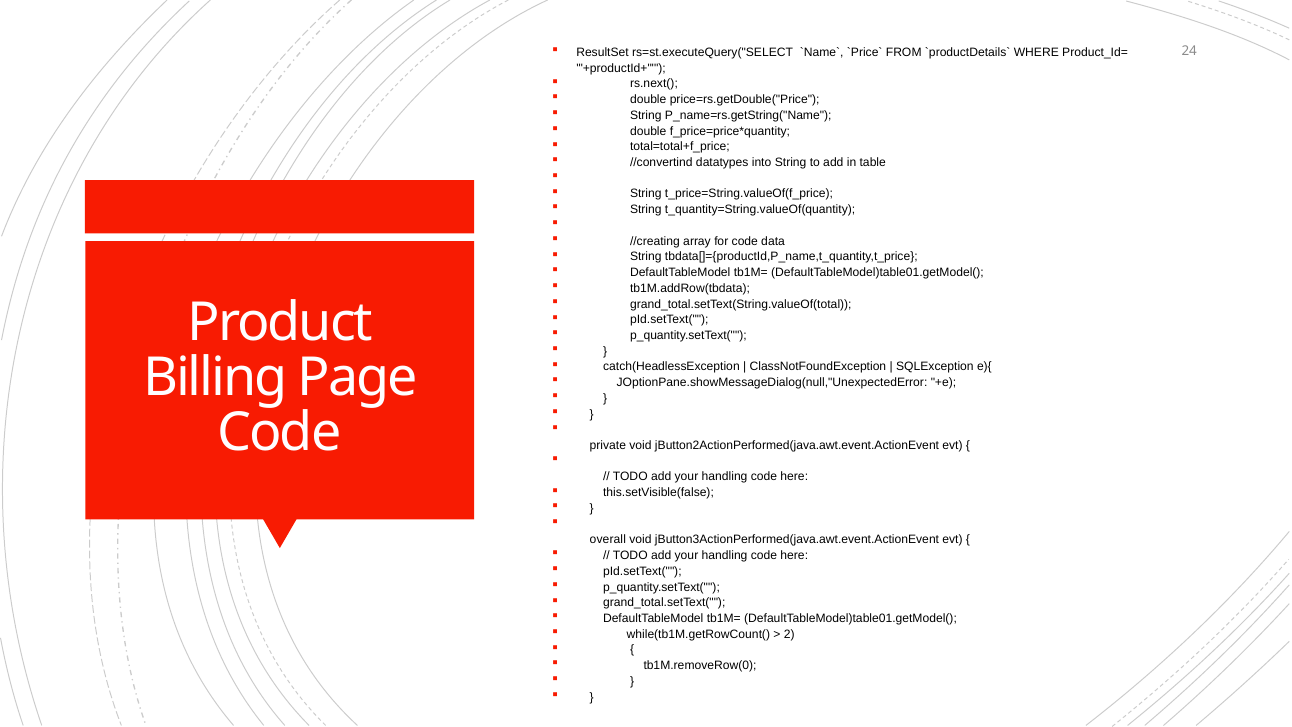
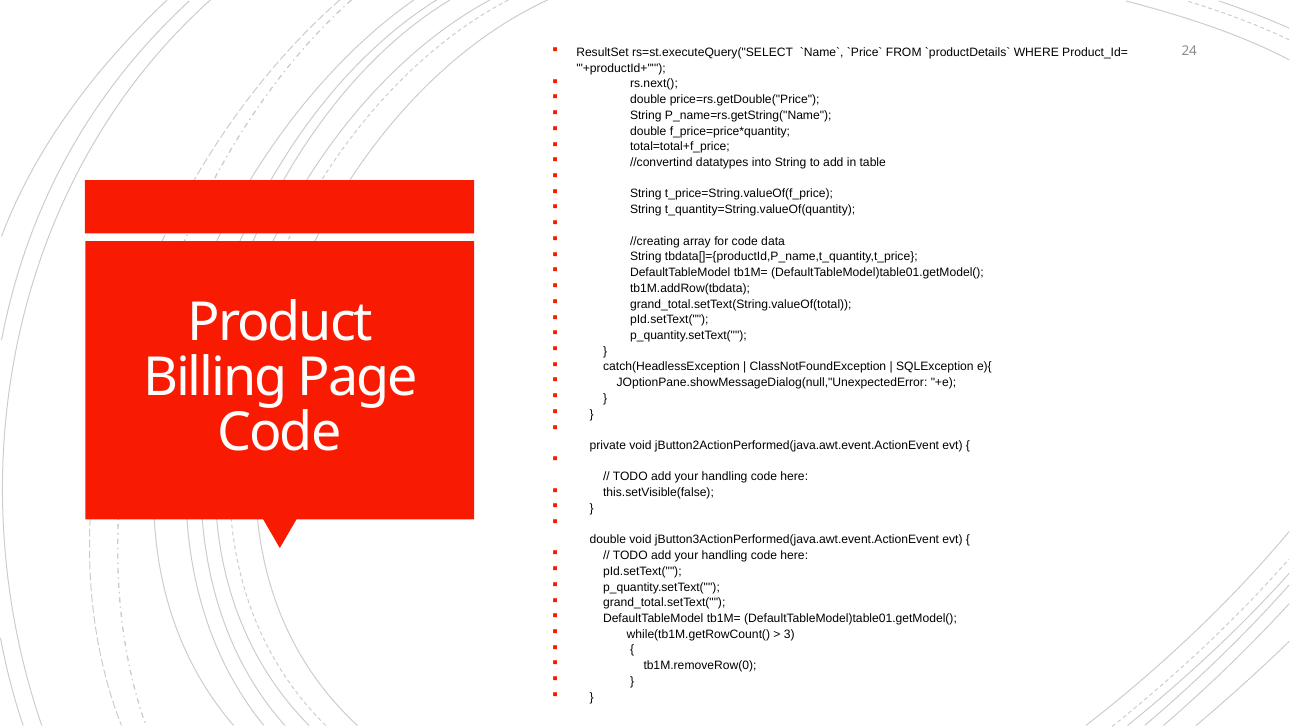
overall: overall -> double (608, 540)
2: 2 -> 3 (789, 634)
